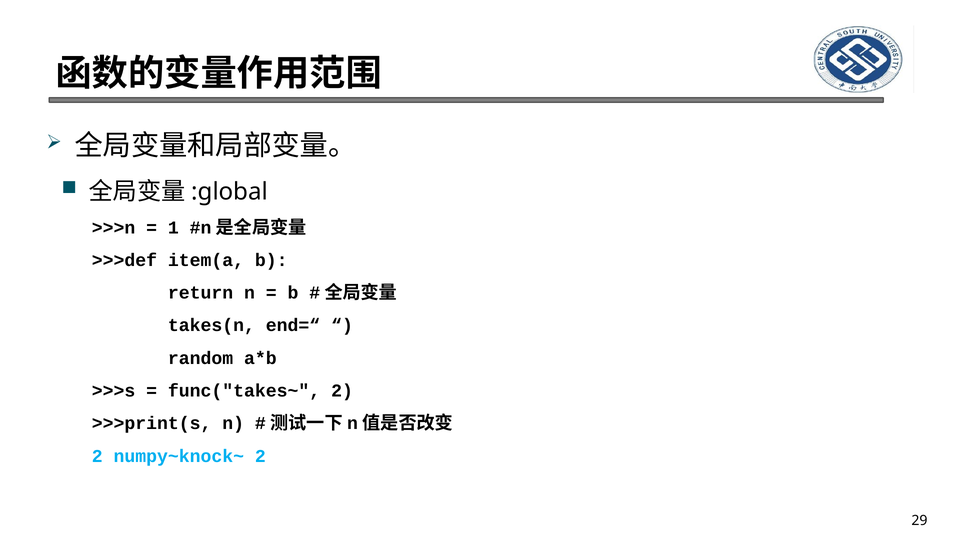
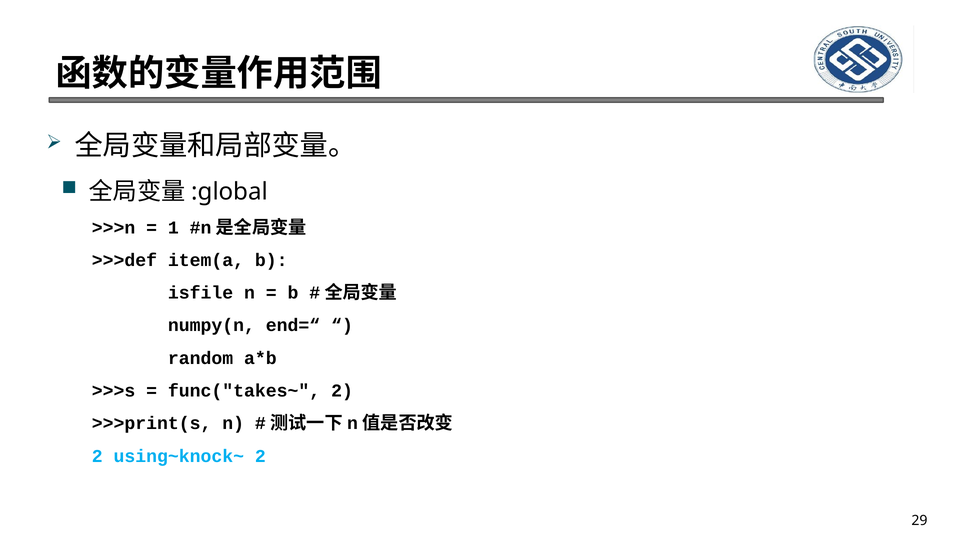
return: return -> isfile (201, 293)
takes(n: takes(n -> numpy(n (211, 325)
numpy~knock~: numpy~knock~ -> using~knock~ (179, 456)
